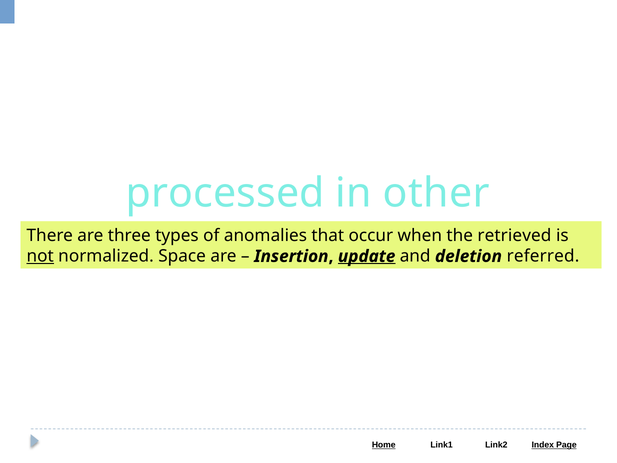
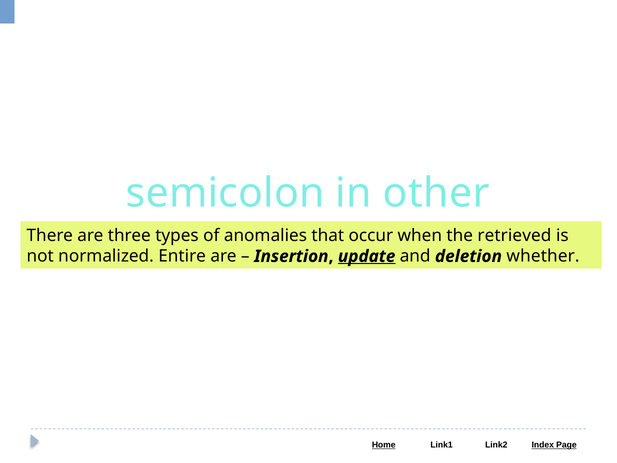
processed: processed -> semicolon (225, 193)
not underline: present -> none (40, 256)
Space: Space -> Entire (182, 256)
referred: referred -> whether (543, 256)
